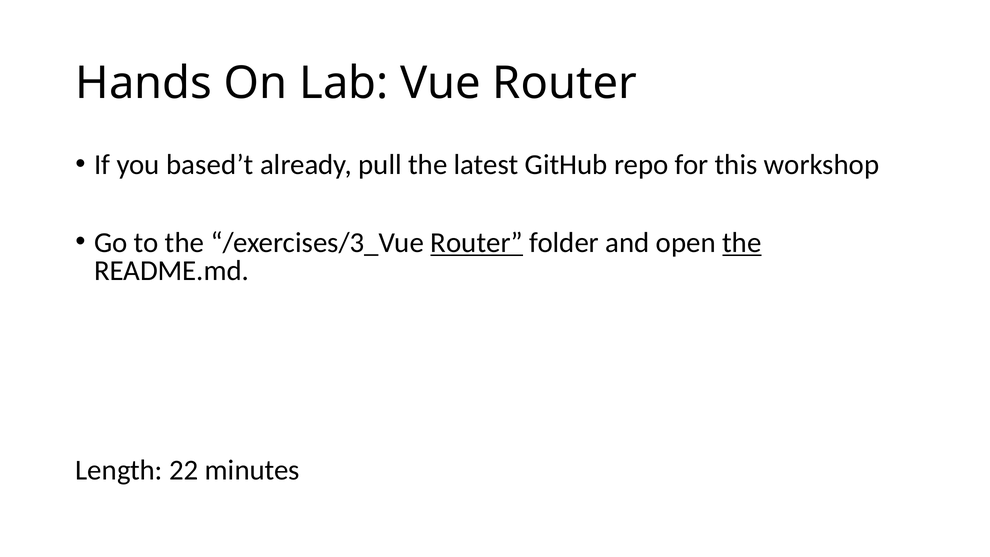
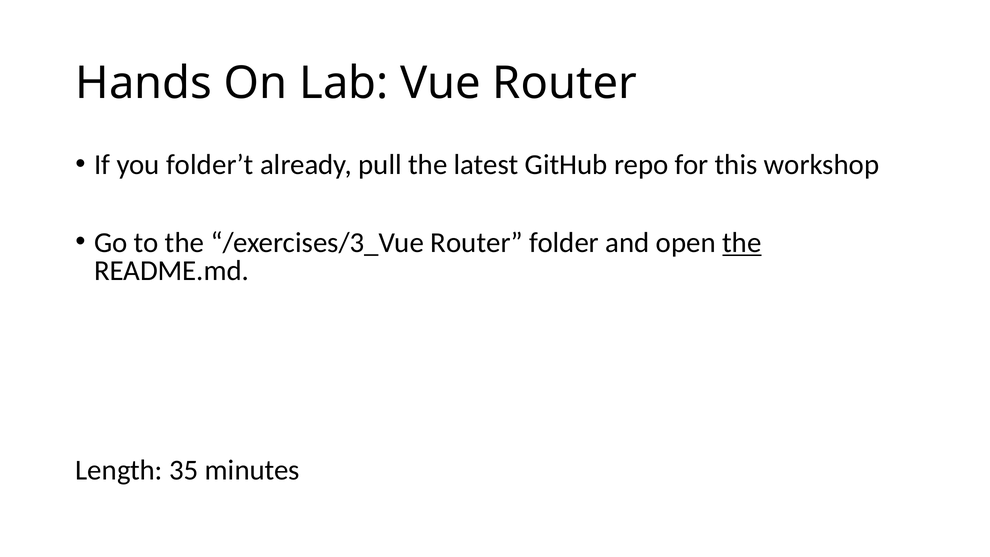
based’t: based’t -> folder’t (210, 165)
Router underline: present -> none (477, 243)
22: 22 -> 35 (184, 470)
